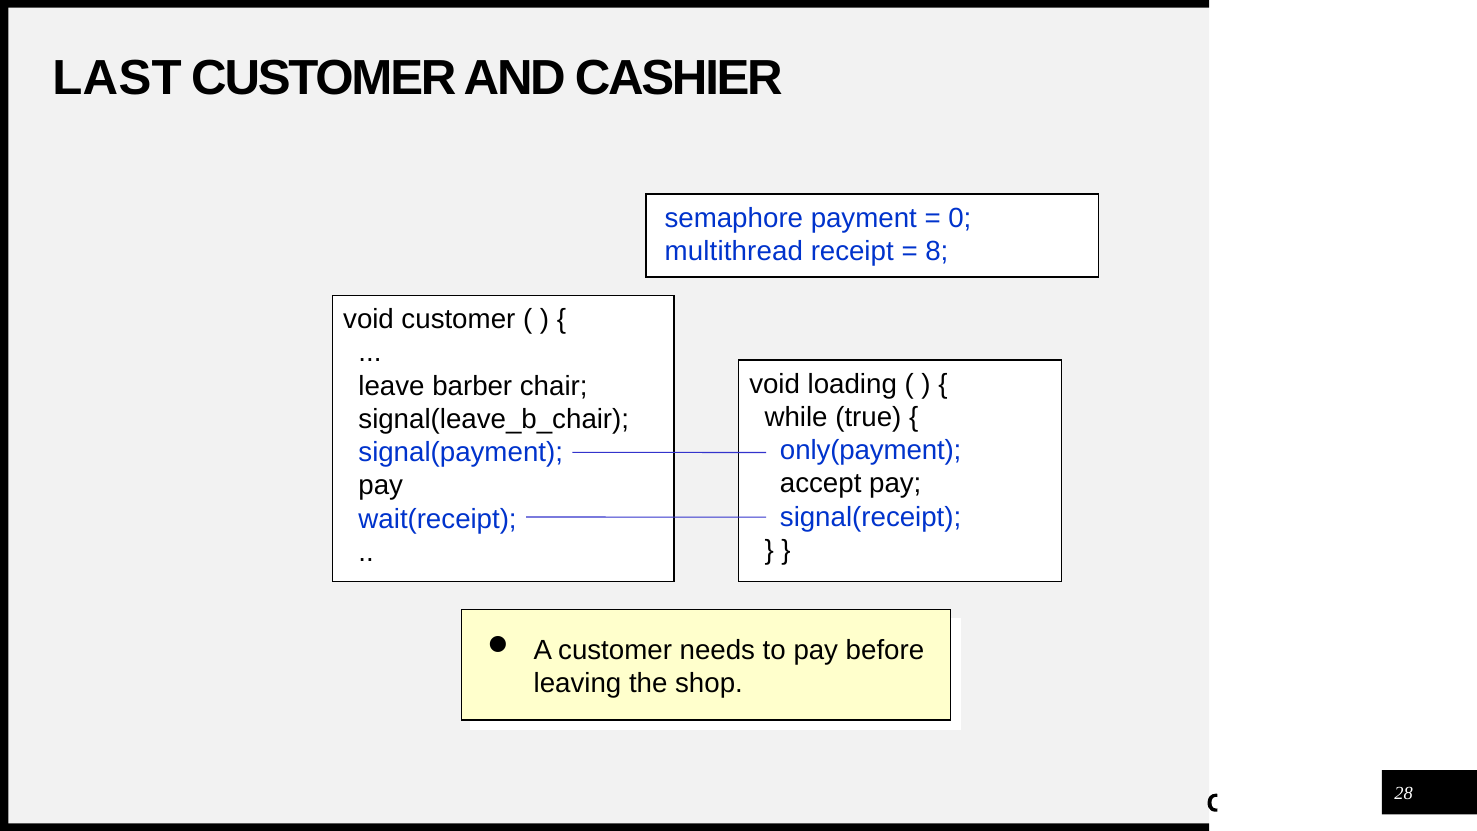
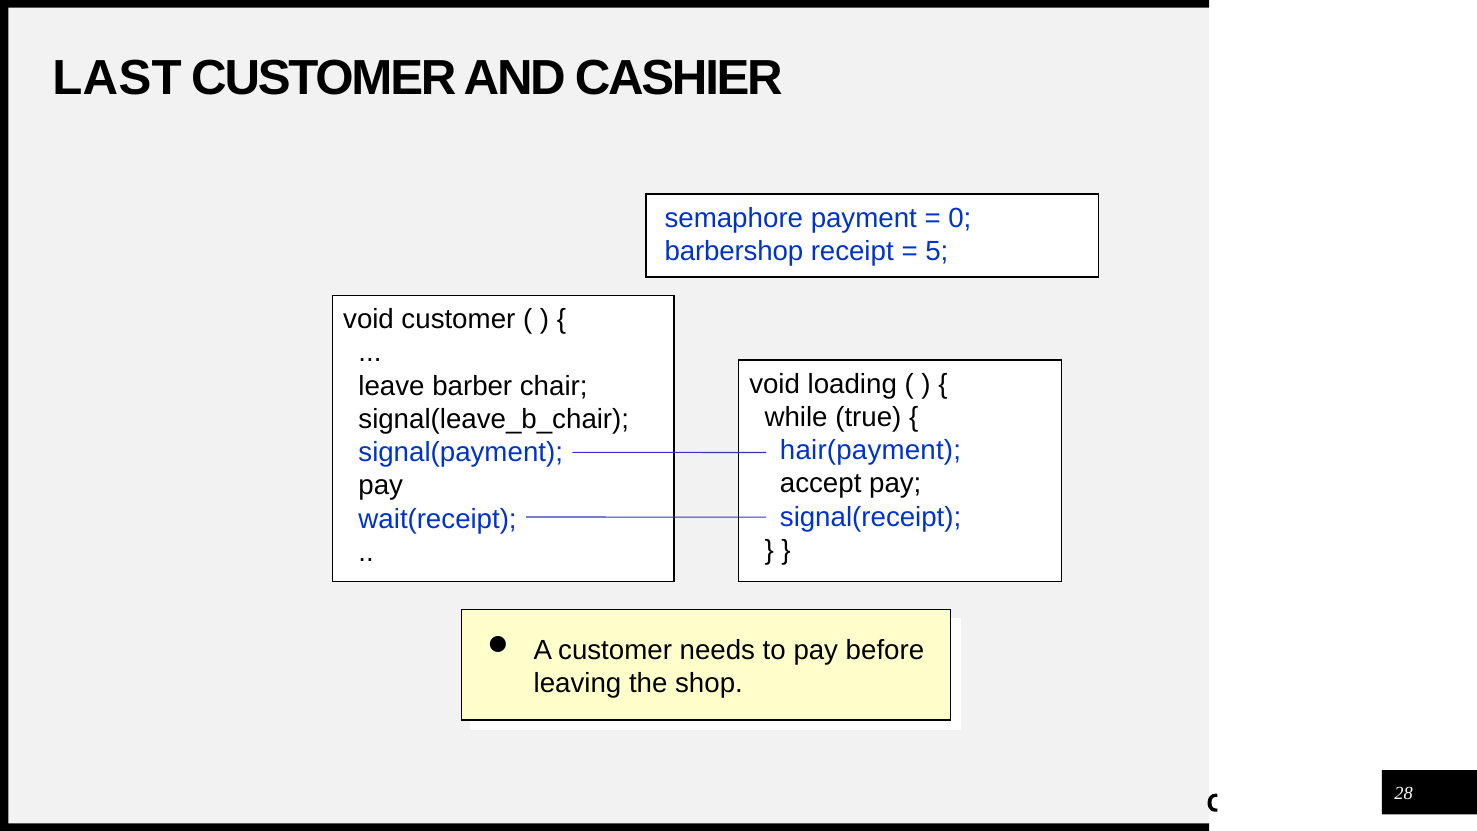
multithread: multithread -> barbershop (734, 251)
8: 8 -> 5 (937, 251)
only(payment: only(payment -> hair(payment (871, 450)
